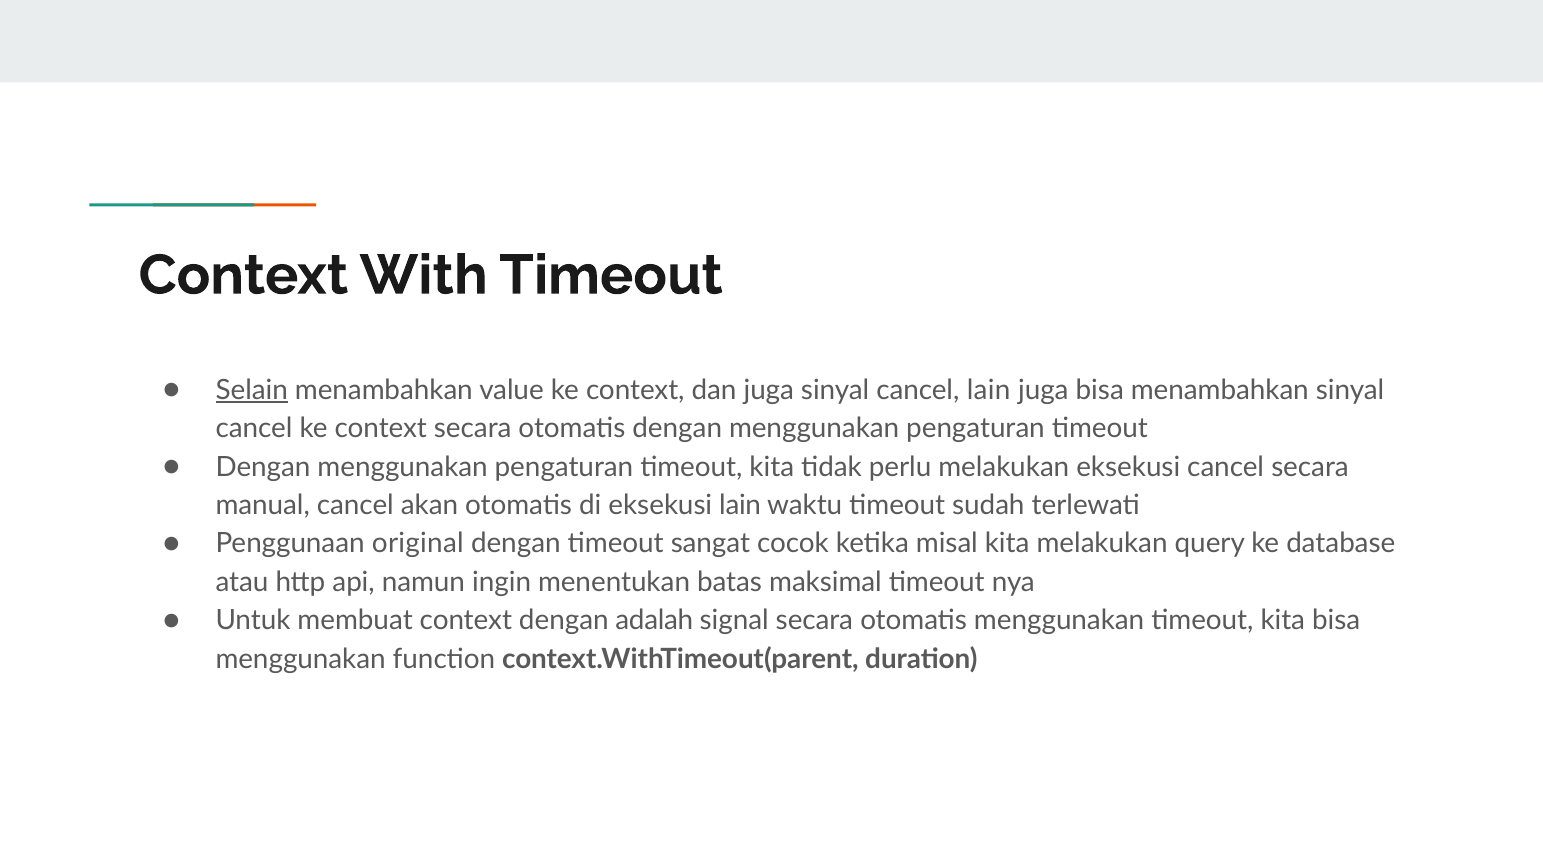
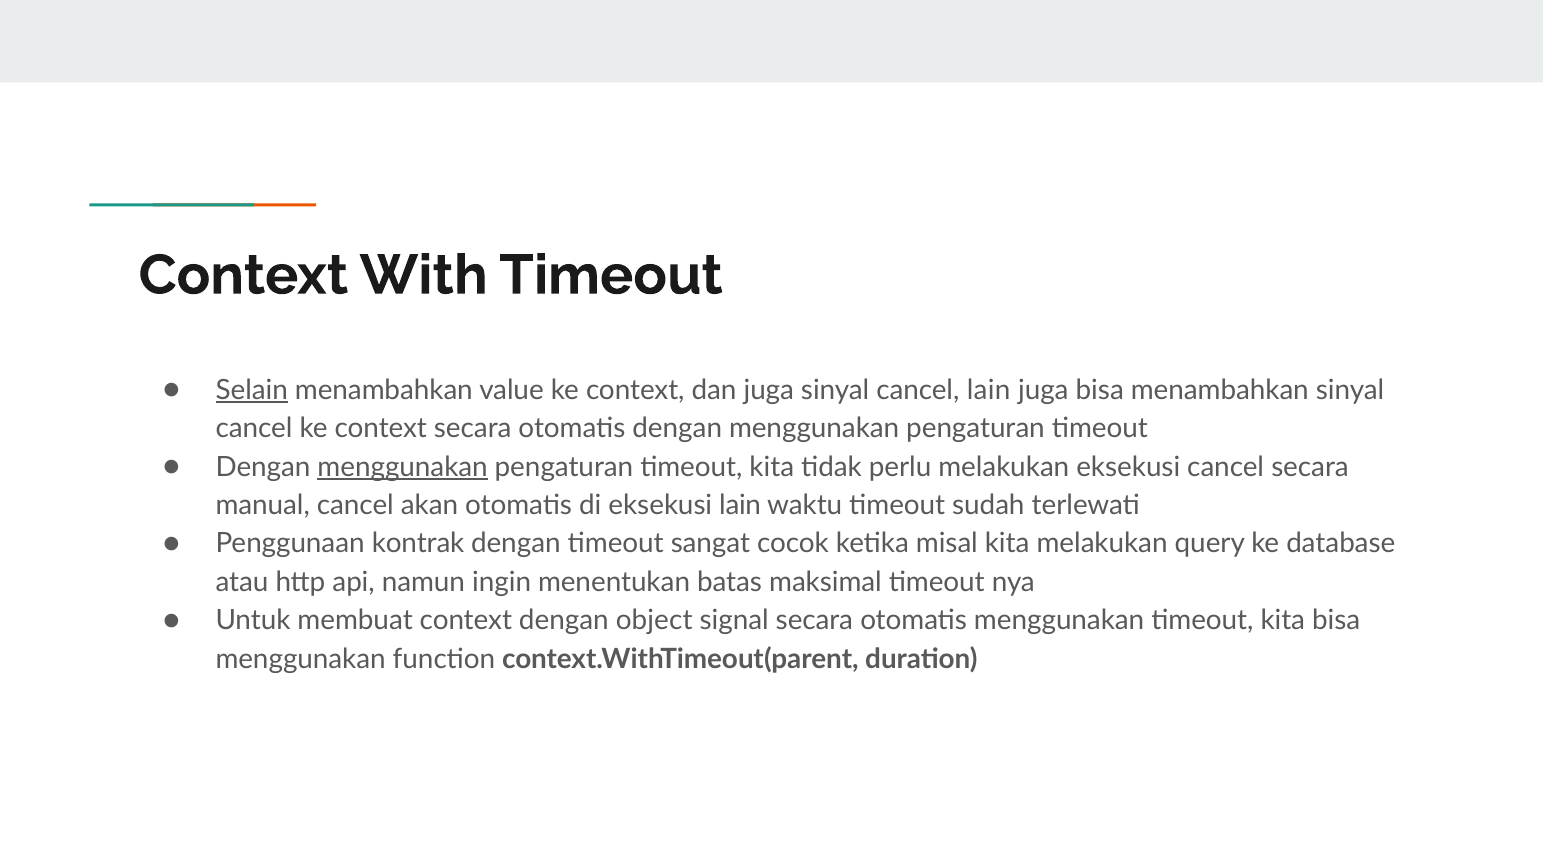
menggunakan underline: none -> present (403, 467)
original: original -> kontrak (418, 544)
adalah: adalah -> object (654, 621)
